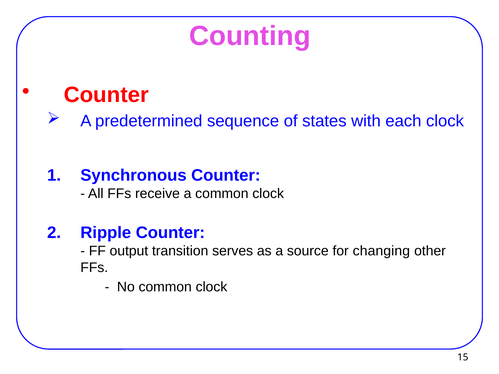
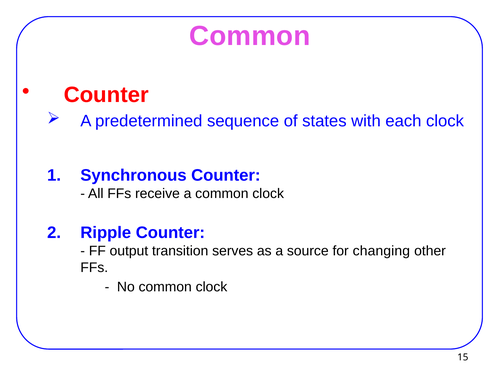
Counting: Counting -> Common (250, 36)
